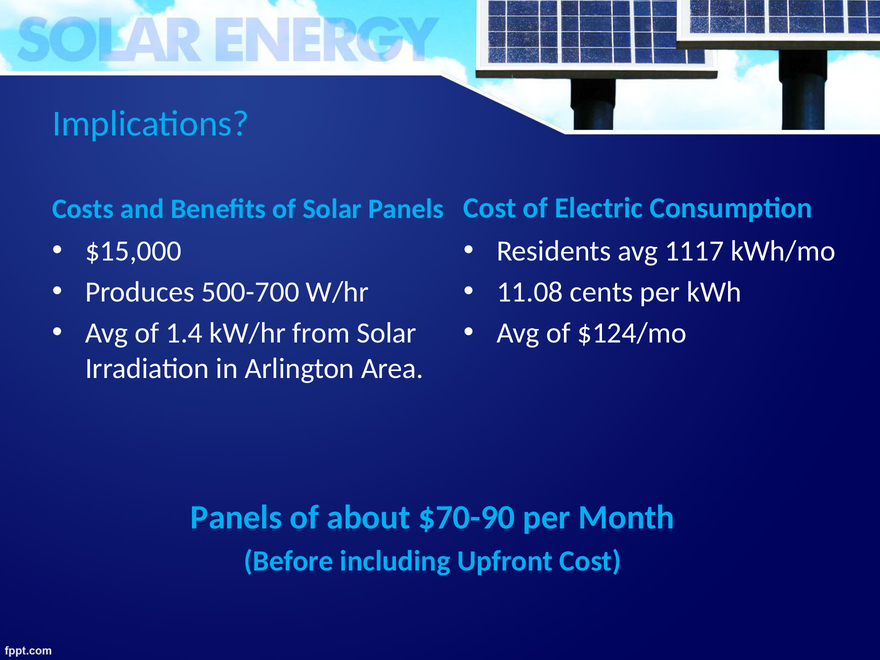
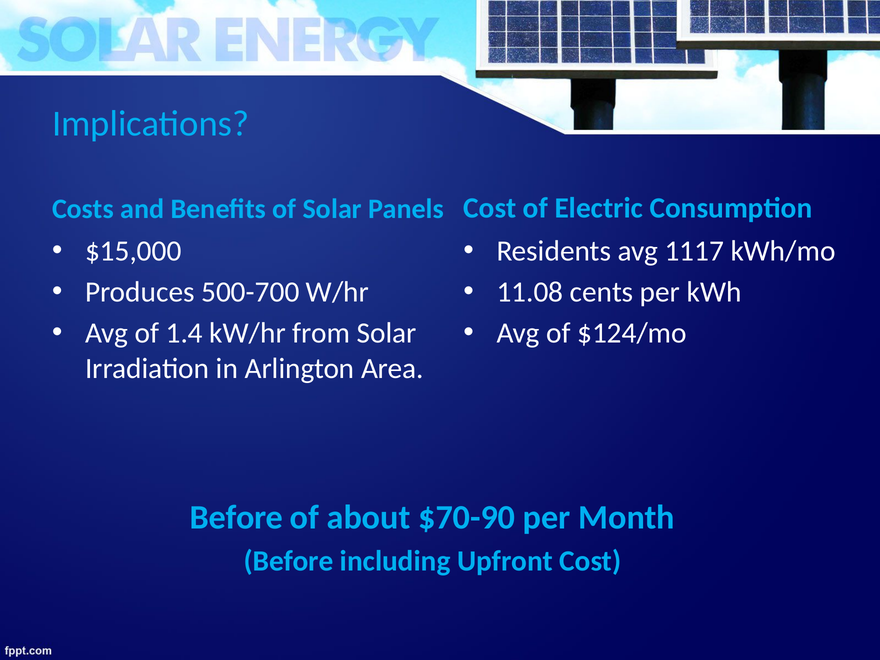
Panels: Panels -> Before (236, 517)
